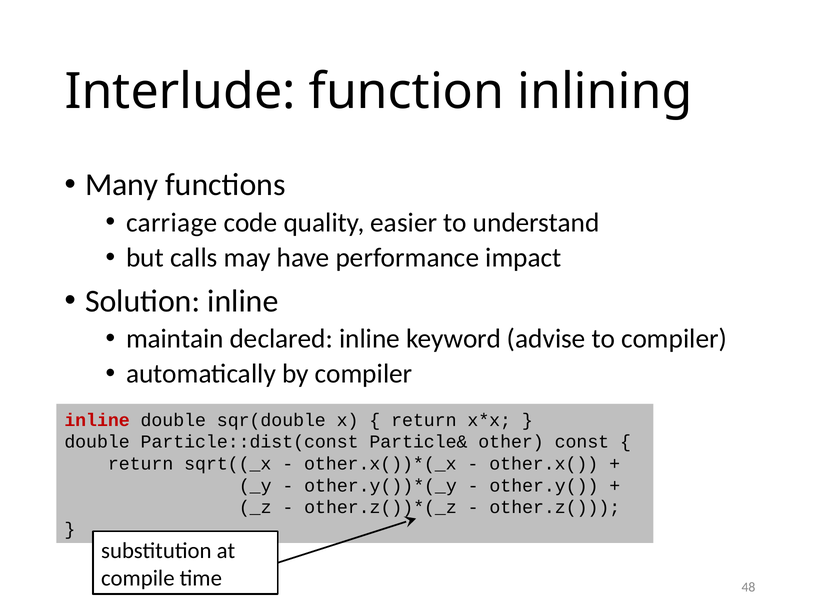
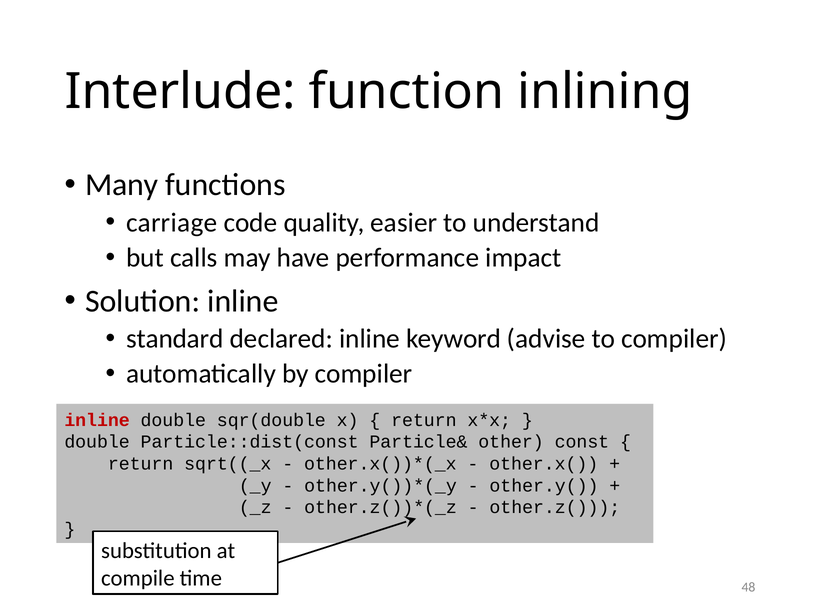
maintain: maintain -> standard (175, 339)
